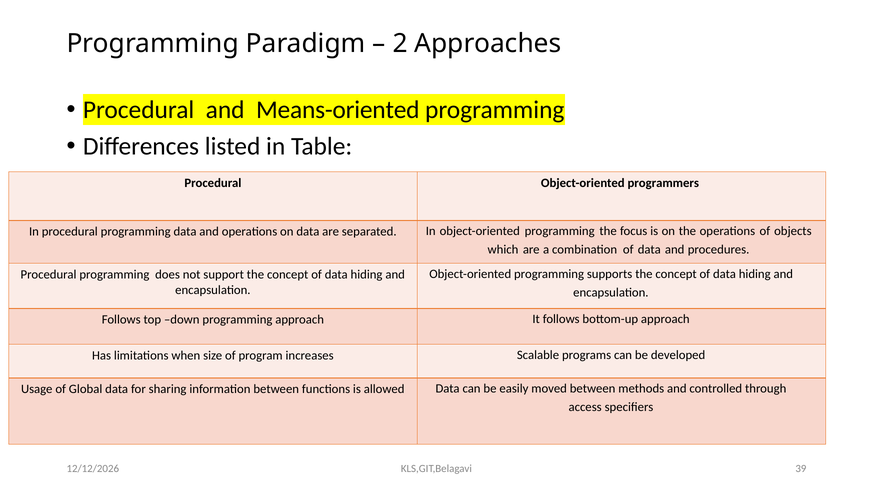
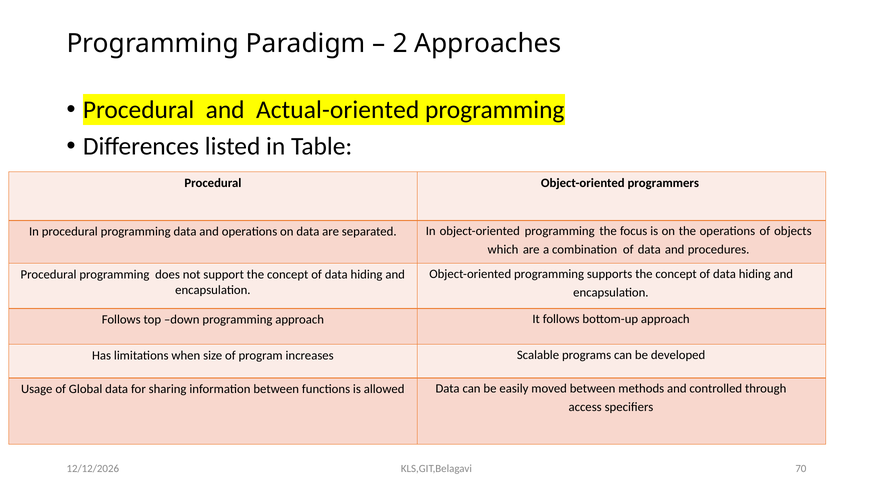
Means-oriented: Means-oriented -> Actual-oriented (338, 110)
39: 39 -> 70 (801, 469)
